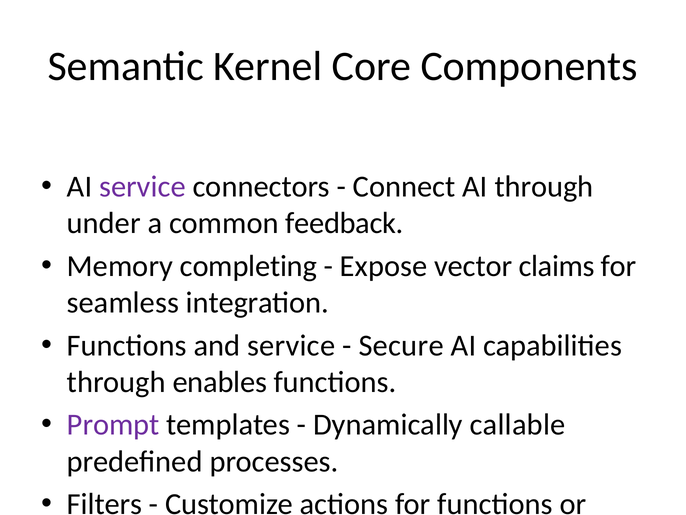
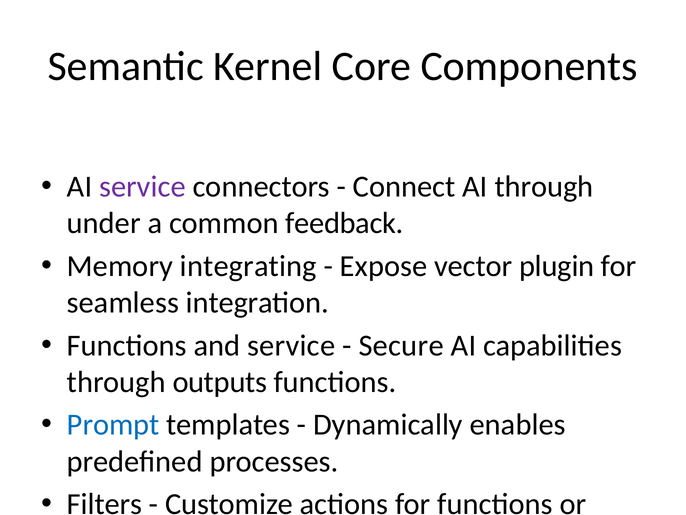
completing: completing -> integrating (248, 266)
claims: claims -> plugin (557, 266)
enables: enables -> outputs (220, 382)
Prompt colour: purple -> blue (113, 424)
callable: callable -> enables (518, 424)
